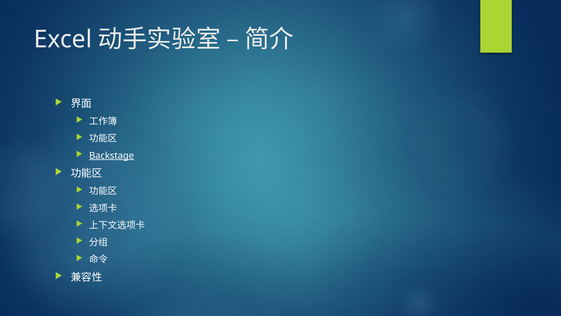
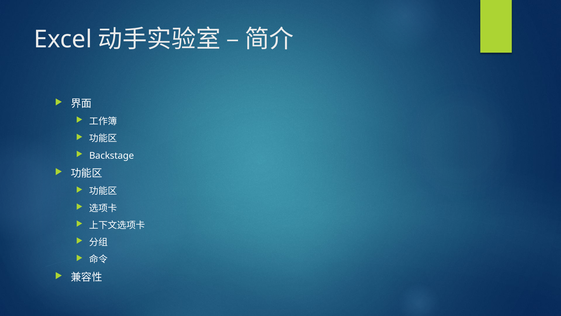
Backstage underline: present -> none (112, 155)
